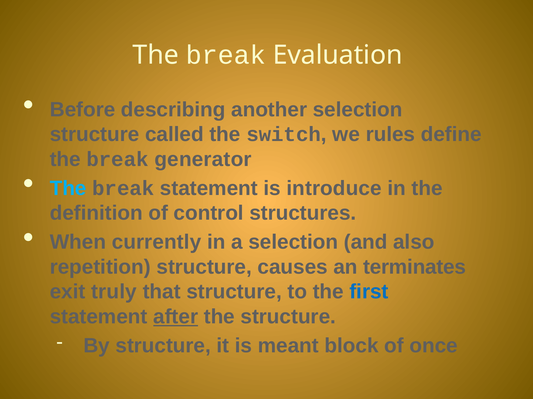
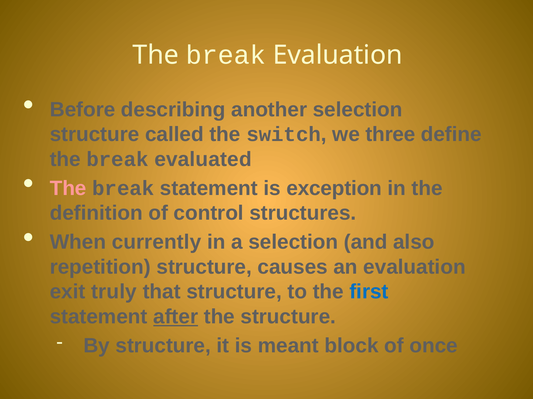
rules: rules -> three (390, 135)
generator: generator -> evaluated (203, 160)
The colour: light blue -> pink (68, 189)
introduce: introduce -> exception (334, 189)
an terminates: terminates -> evaluation (414, 267)
